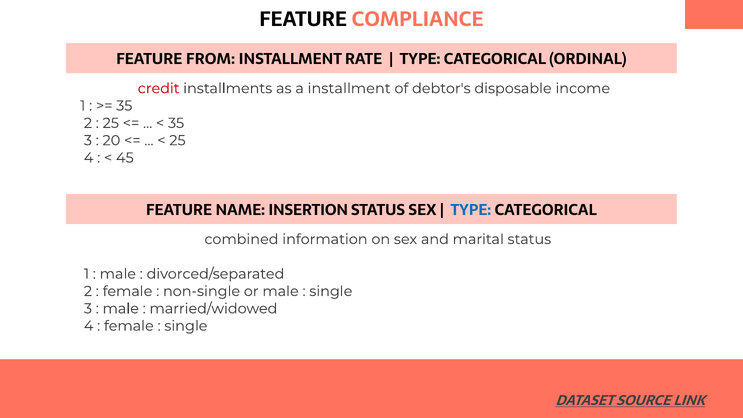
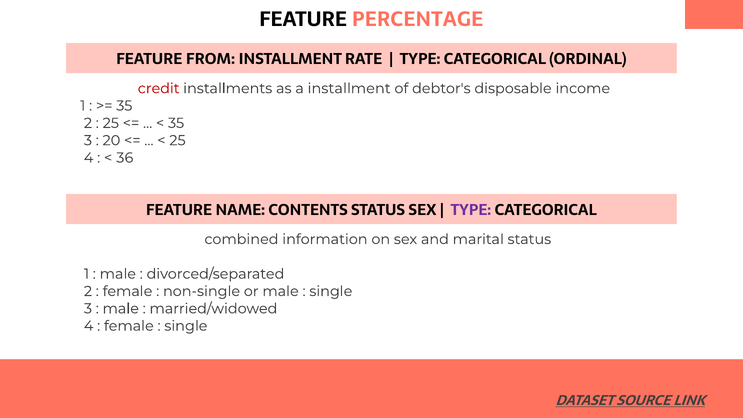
COMPLIANCE: COMPLIANCE -> PERCENTAGE (418, 20)
45: 45 -> 36 (125, 158)
INSERTION: INSERTION -> CONTENTS (308, 210)
TYPE colour: blue -> purple (471, 210)
